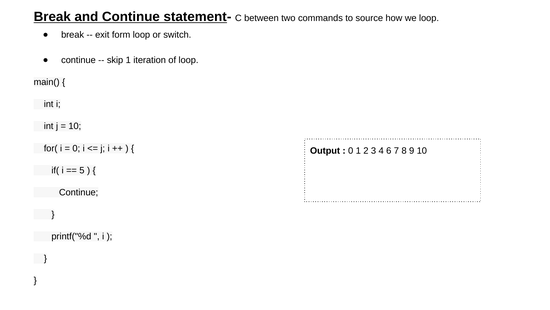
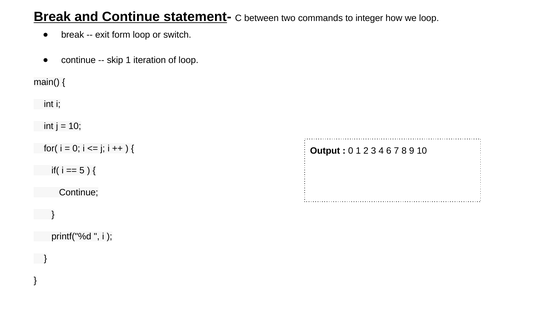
source: source -> integer (369, 18)
